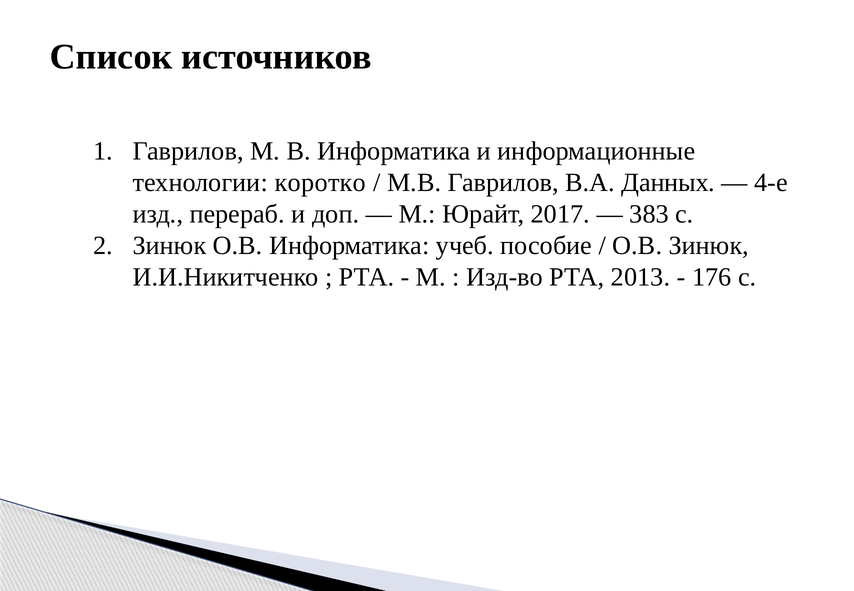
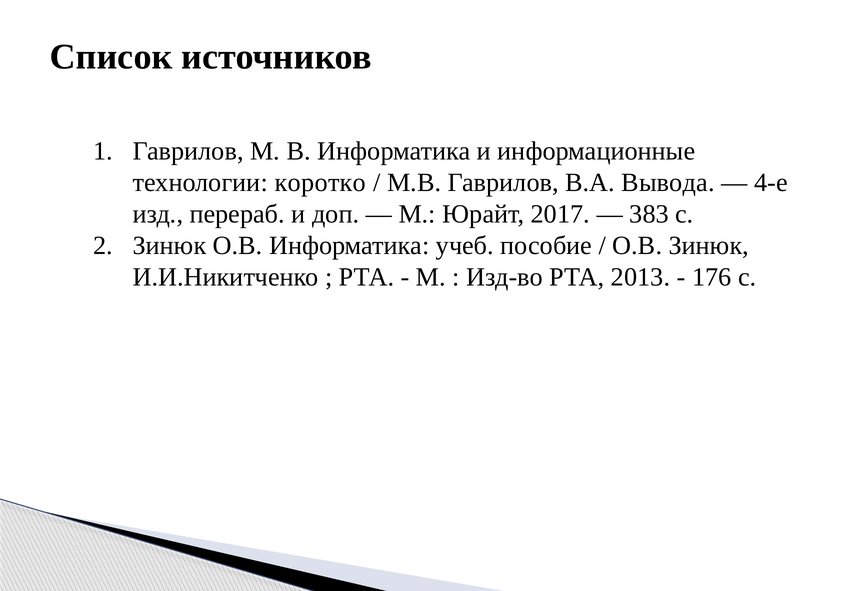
Данных: Данных -> Вывода (668, 183)
